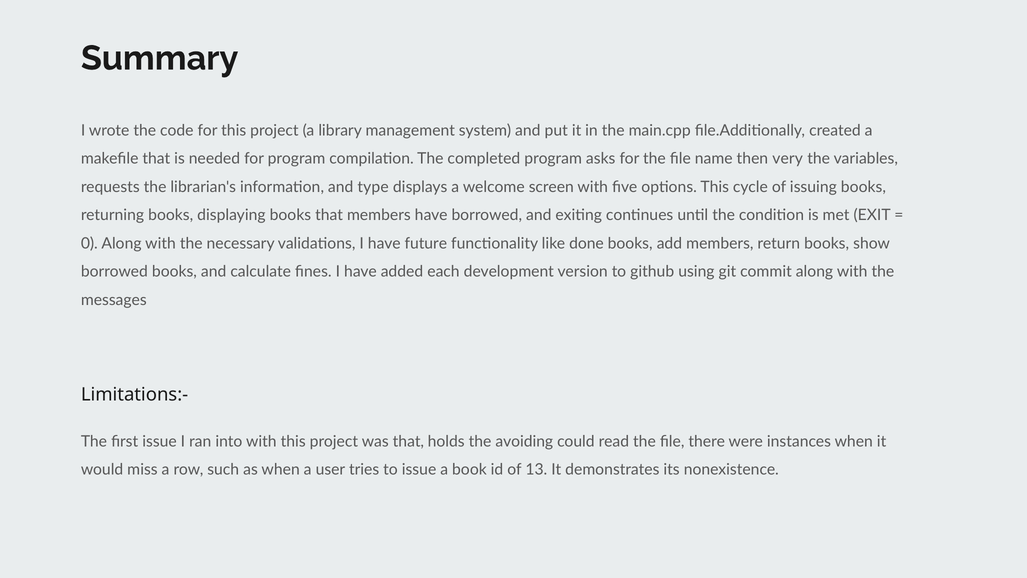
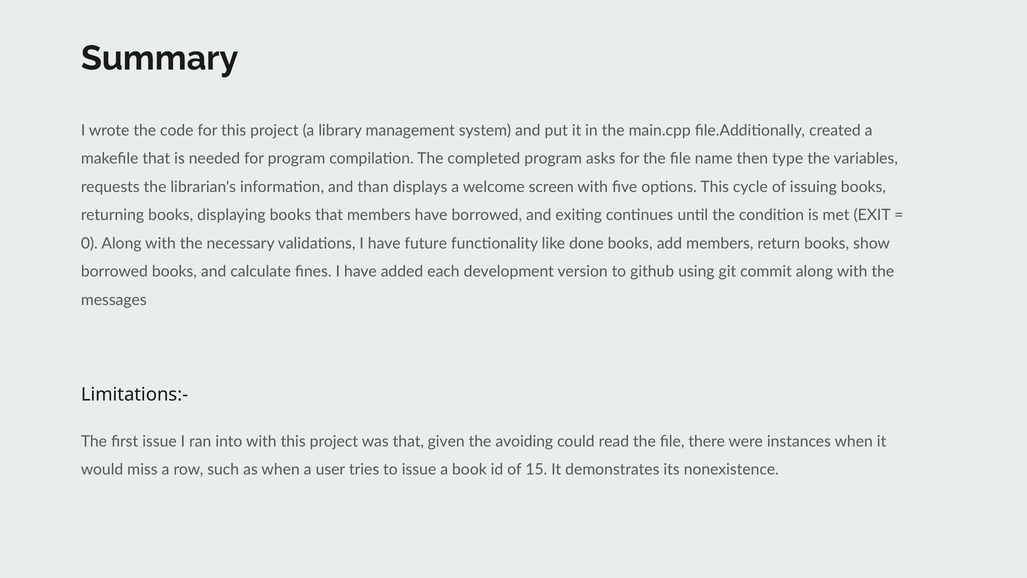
very: very -> type (788, 159)
type: type -> than (373, 187)
holds: holds -> given (446, 441)
13: 13 -> 15 (536, 469)
